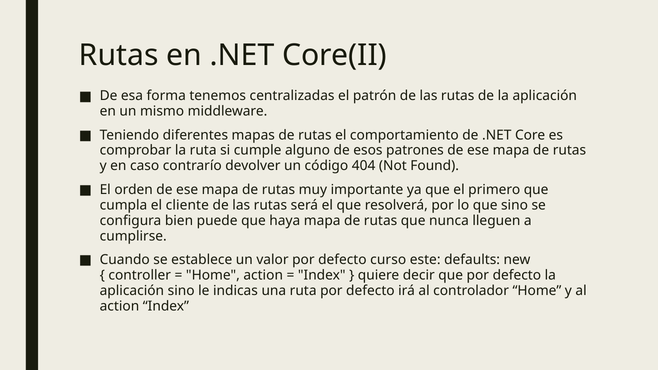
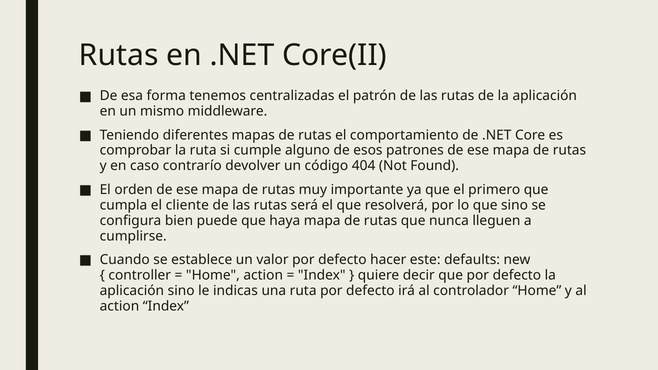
curso: curso -> hacer (388, 260)
